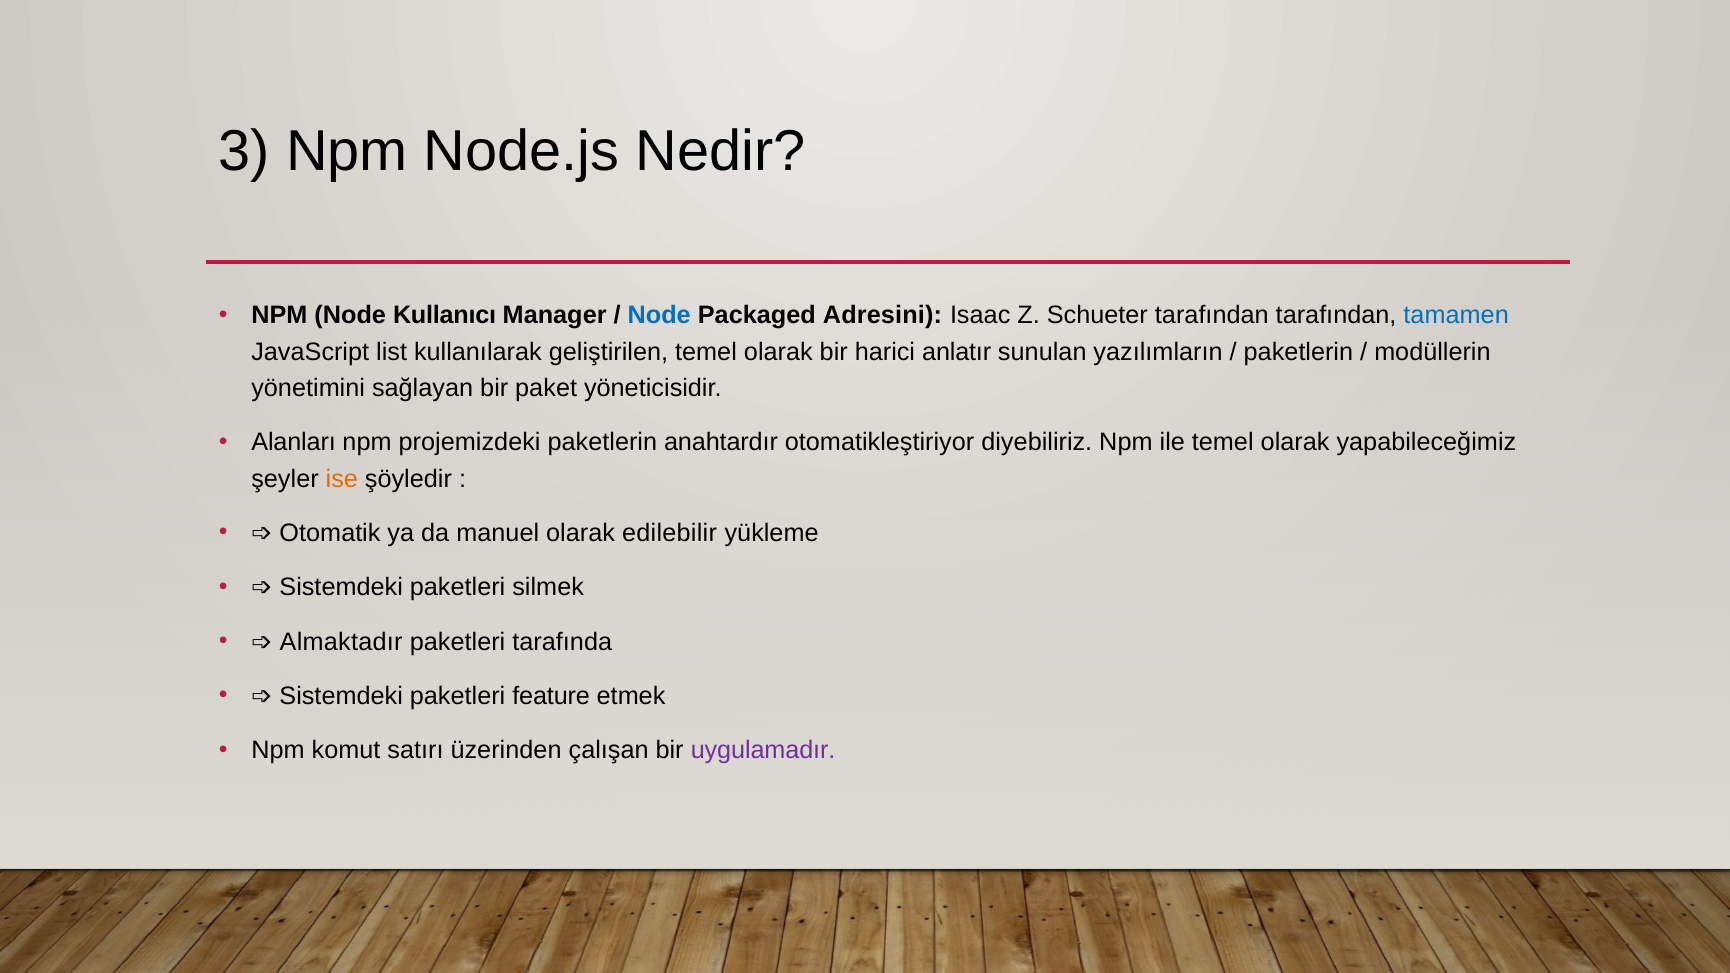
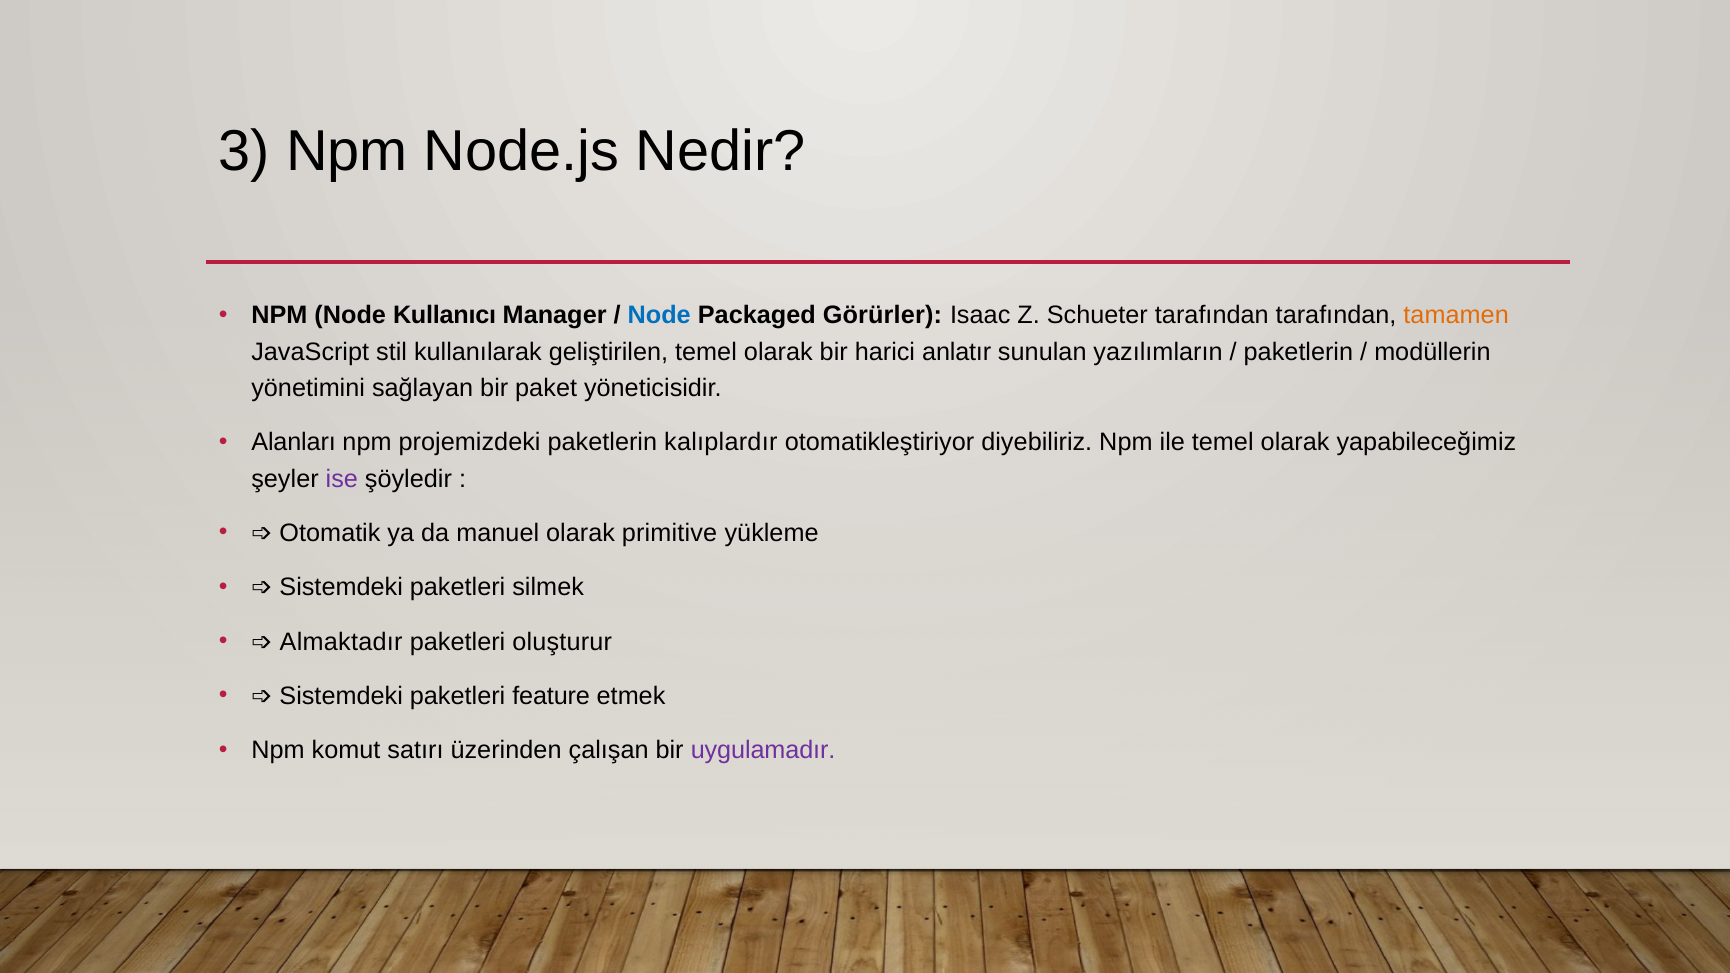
Adresini: Adresini -> Görürler (882, 315)
tamamen colour: blue -> orange (1456, 315)
list: list -> stil (392, 352)
anahtardır: anahtardır -> kalıplardır (721, 442)
ise colour: orange -> purple (342, 479)
edilebilir: edilebilir -> primitive (670, 533)
tarafında: tarafında -> oluşturur (562, 642)
